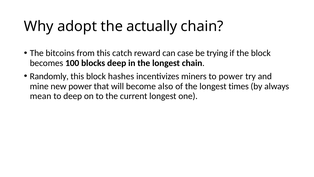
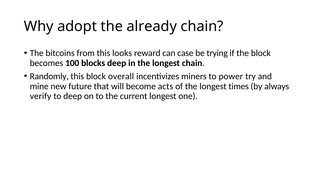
actually: actually -> already (152, 26)
catch: catch -> looks (122, 53)
hashes: hashes -> overall (121, 76)
new power: power -> future (80, 86)
also: also -> acts (166, 86)
mean: mean -> verify (41, 96)
